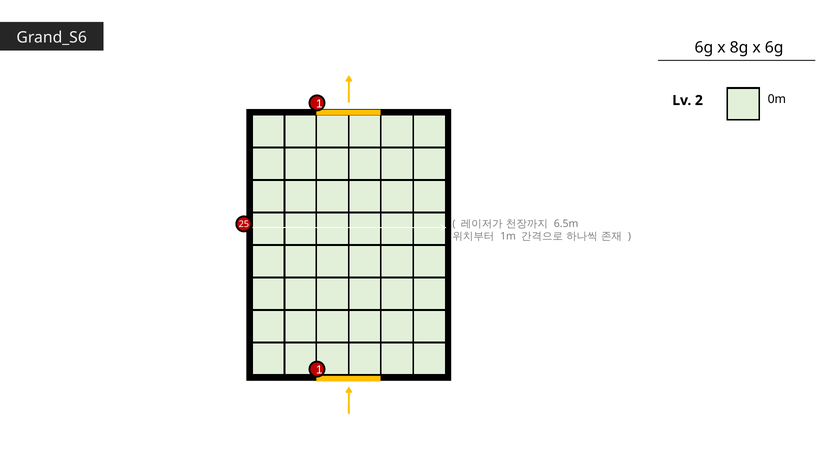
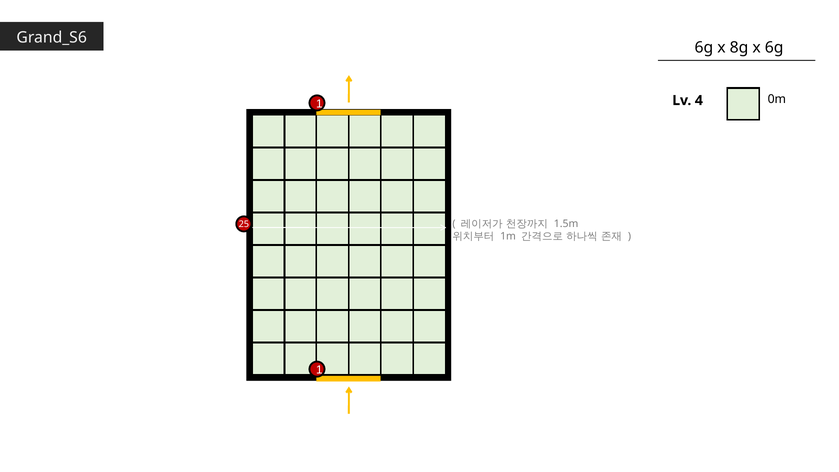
2: 2 -> 4 (699, 100)
6.5m: 6.5m -> 1.5m (566, 224)
